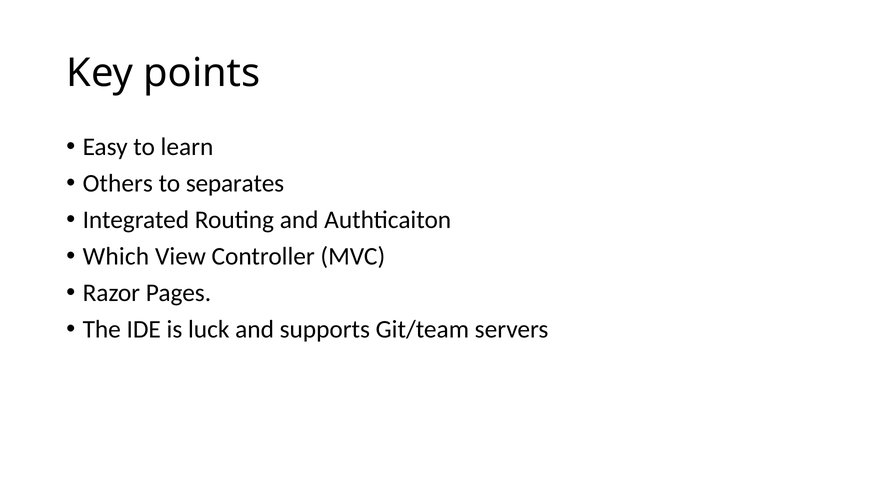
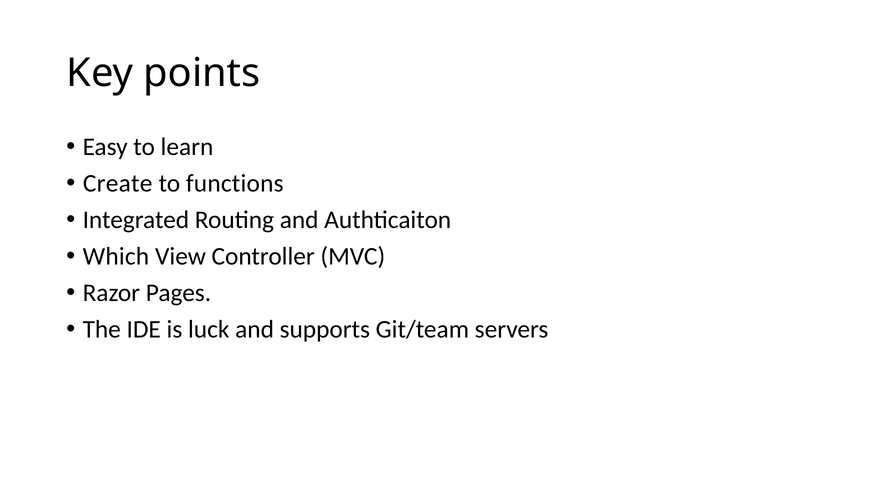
Others: Others -> Create (118, 184)
separates: separates -> functions (235, 184)
